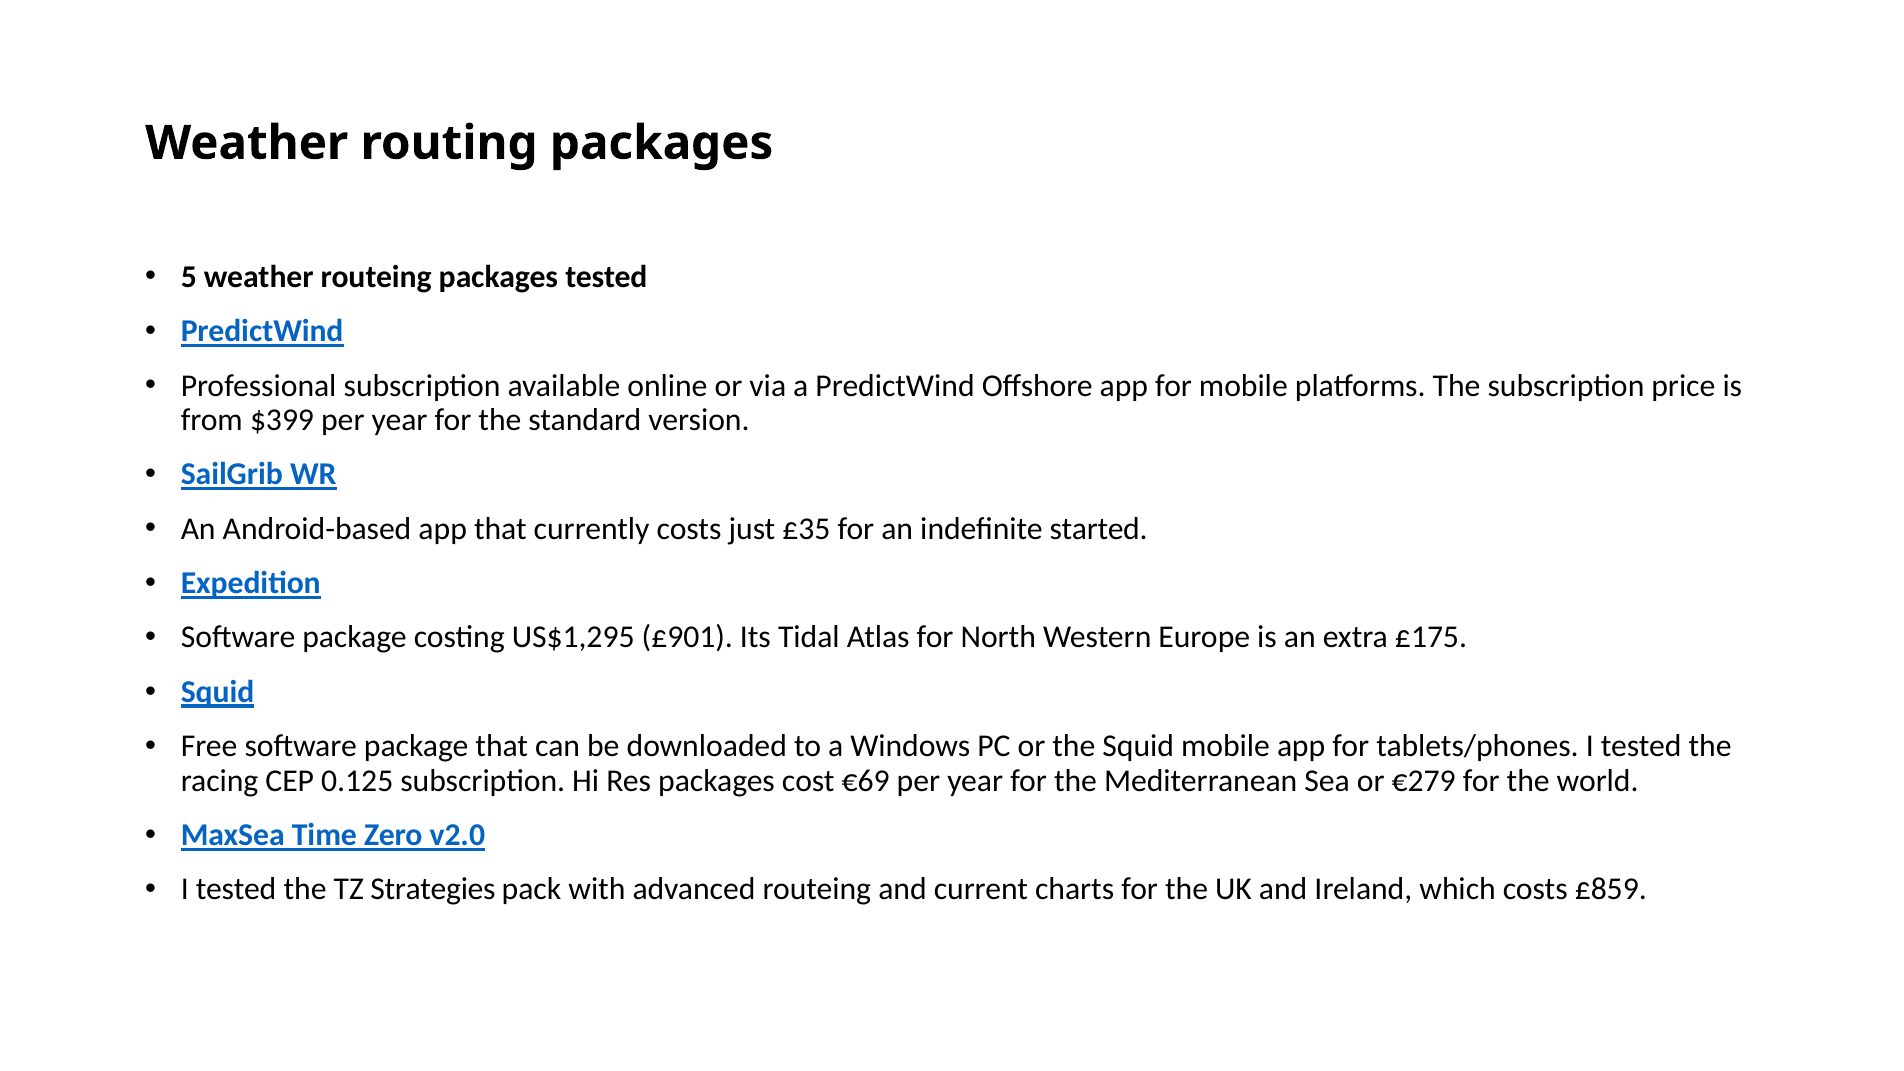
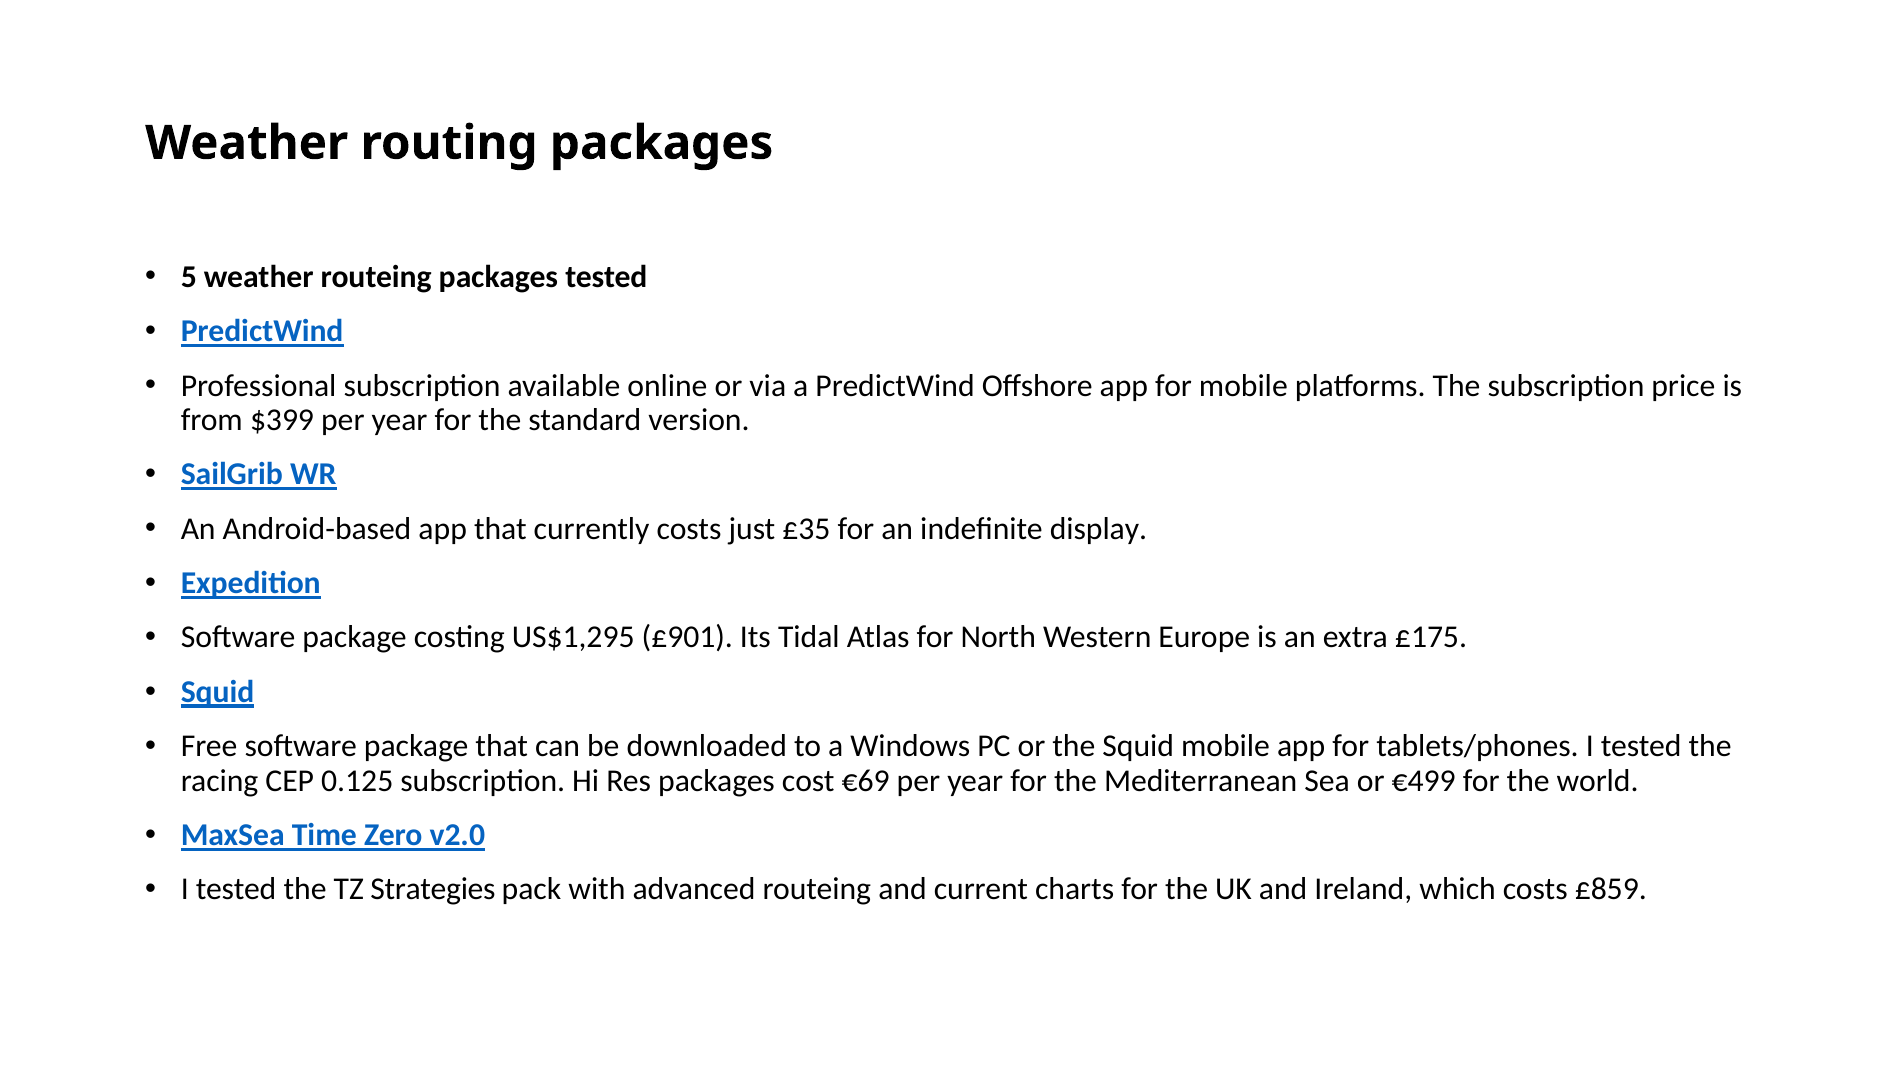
started: started -> display (1098, 529)
€279: €279 -> €499 (1424, 781)
